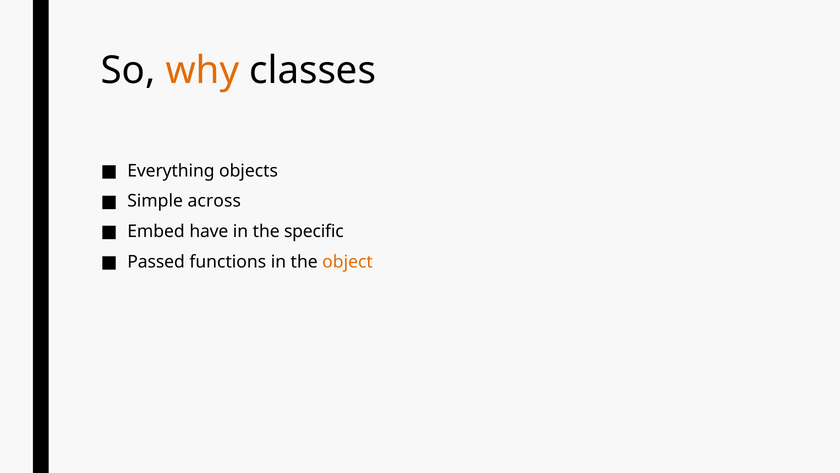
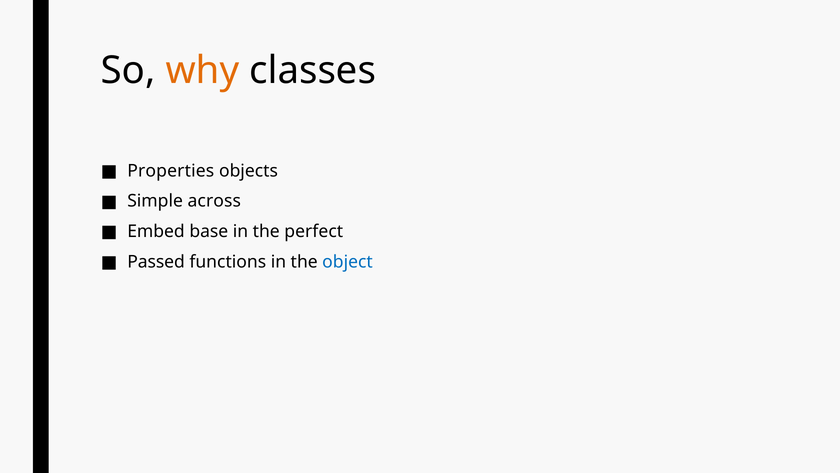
Everything: Everything -> Properties (171, 171)
have: have -> base (209, 231)
specific: specific -> perfect (314, 231)
object colour: orange -> blue (348, 261)
